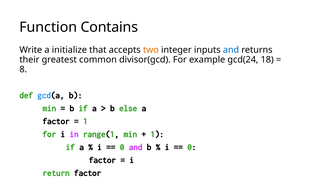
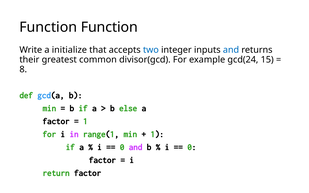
Function Contains: Contains -> Function (109, 27)
two colour: orange -> blue (151, 50)
18: 18 -> 15 (267, 60)
